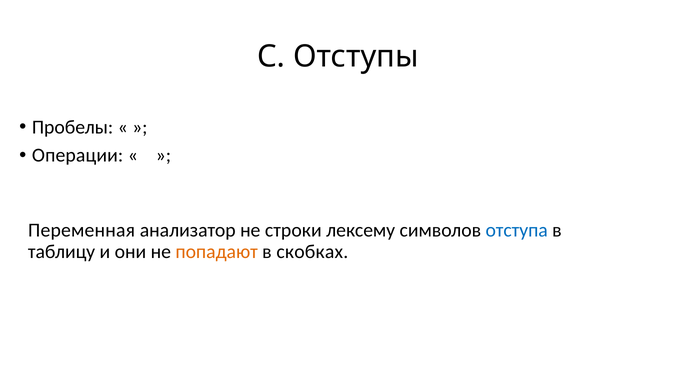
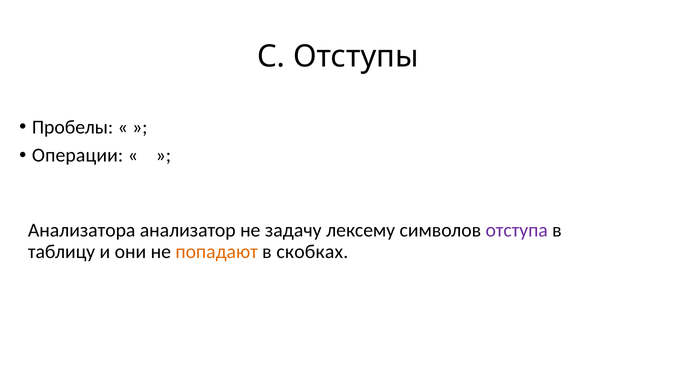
Переменная: Переменная -> Анализатора (82, 231)
строки: строки -> задачу (293, 231)
отступа colour: blue -> purple (517, 231)
